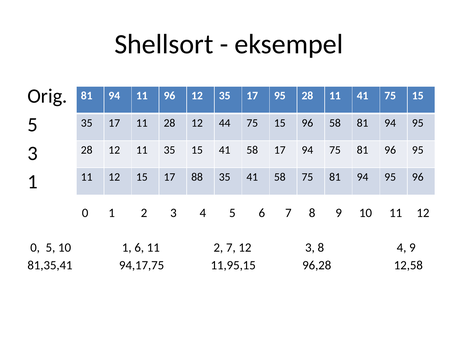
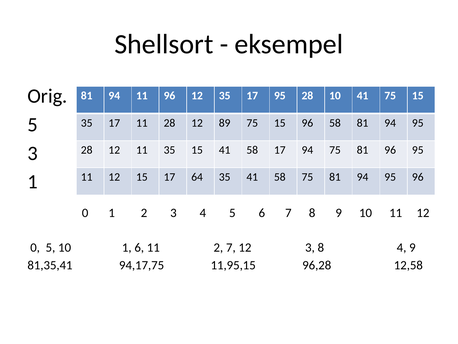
28 11: 11 -> 10 (335, 96)
44: 44 -> 89 (225, 123)
88: 88 -> 64 (197, 177)
